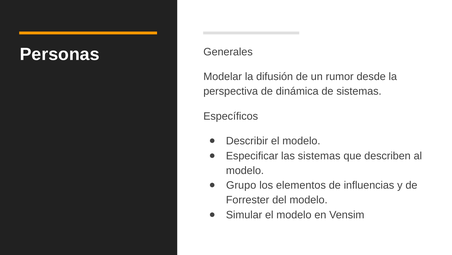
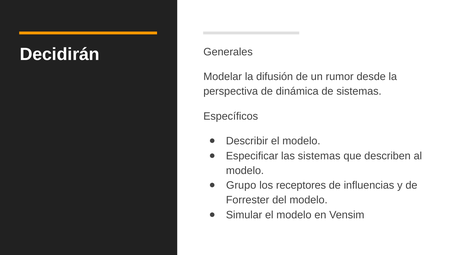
Personas: Personas -> Decidirán (60, 54)
elementos: elementos -> receptores (301, 185)
